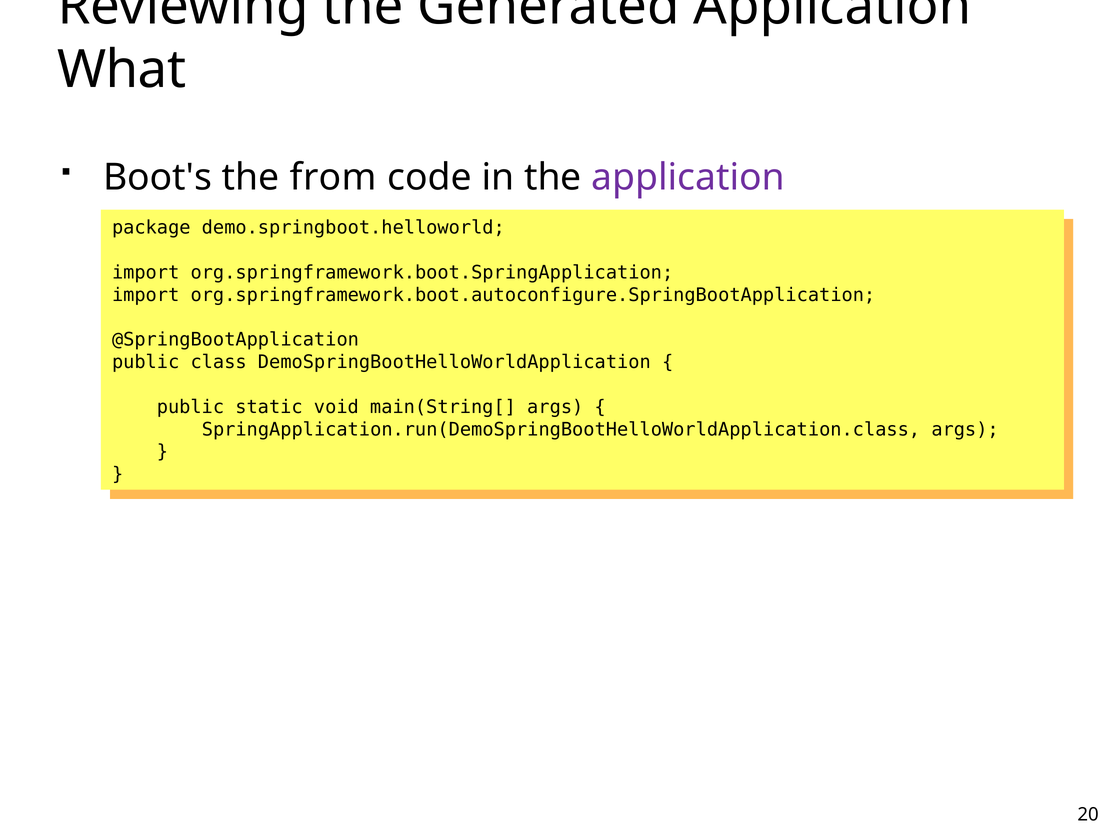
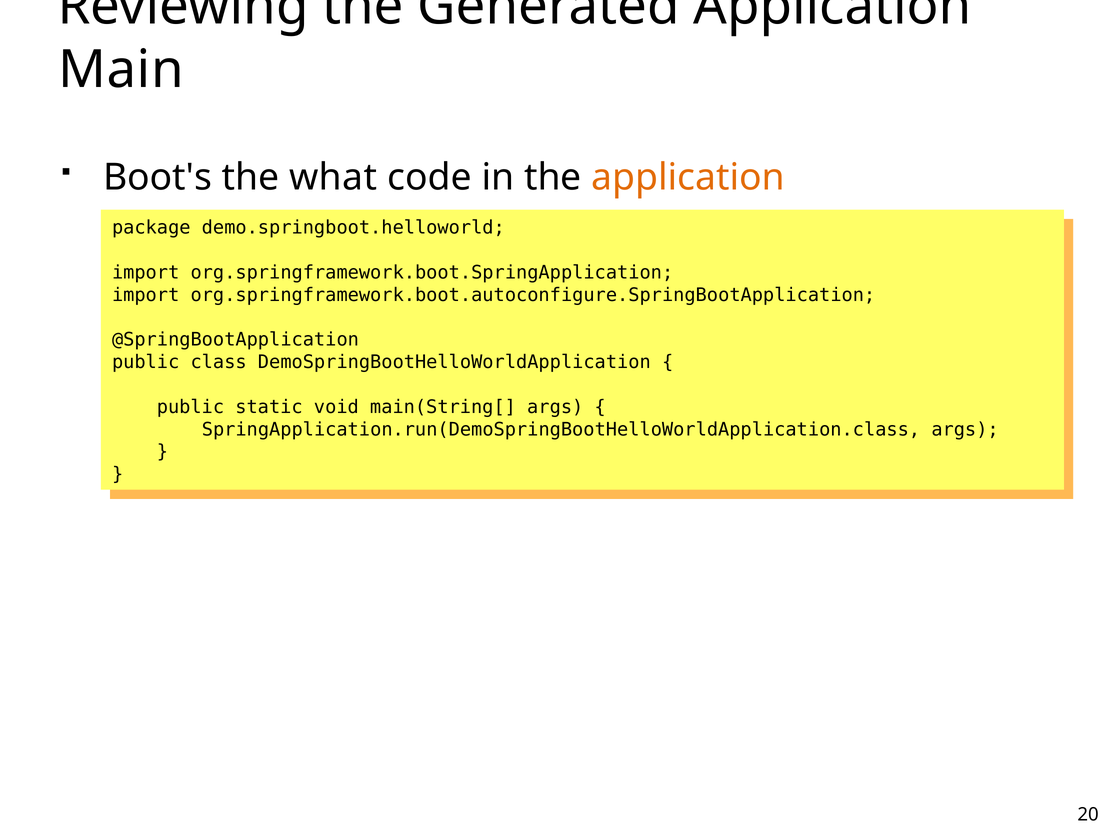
What: What -> Main (121, 70)
from: from -> what (333, 177)
application colour: purple -> orange (688, 177)
